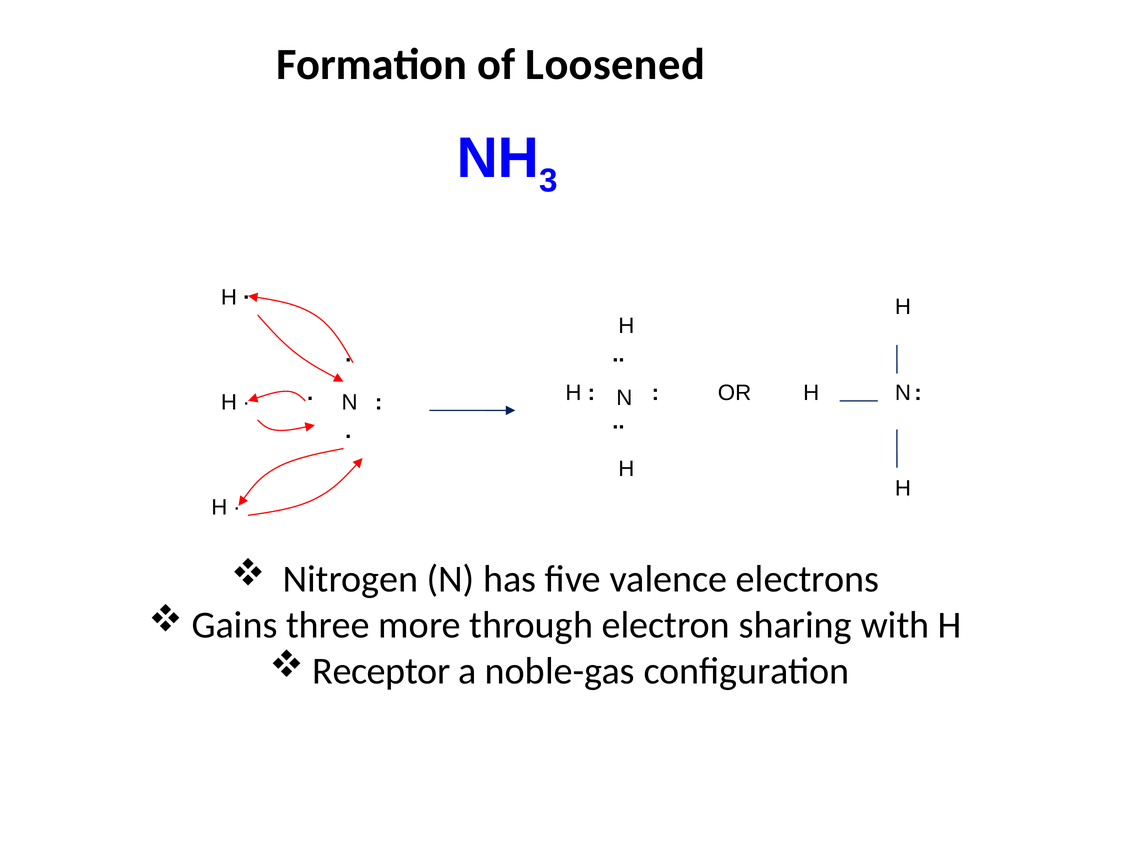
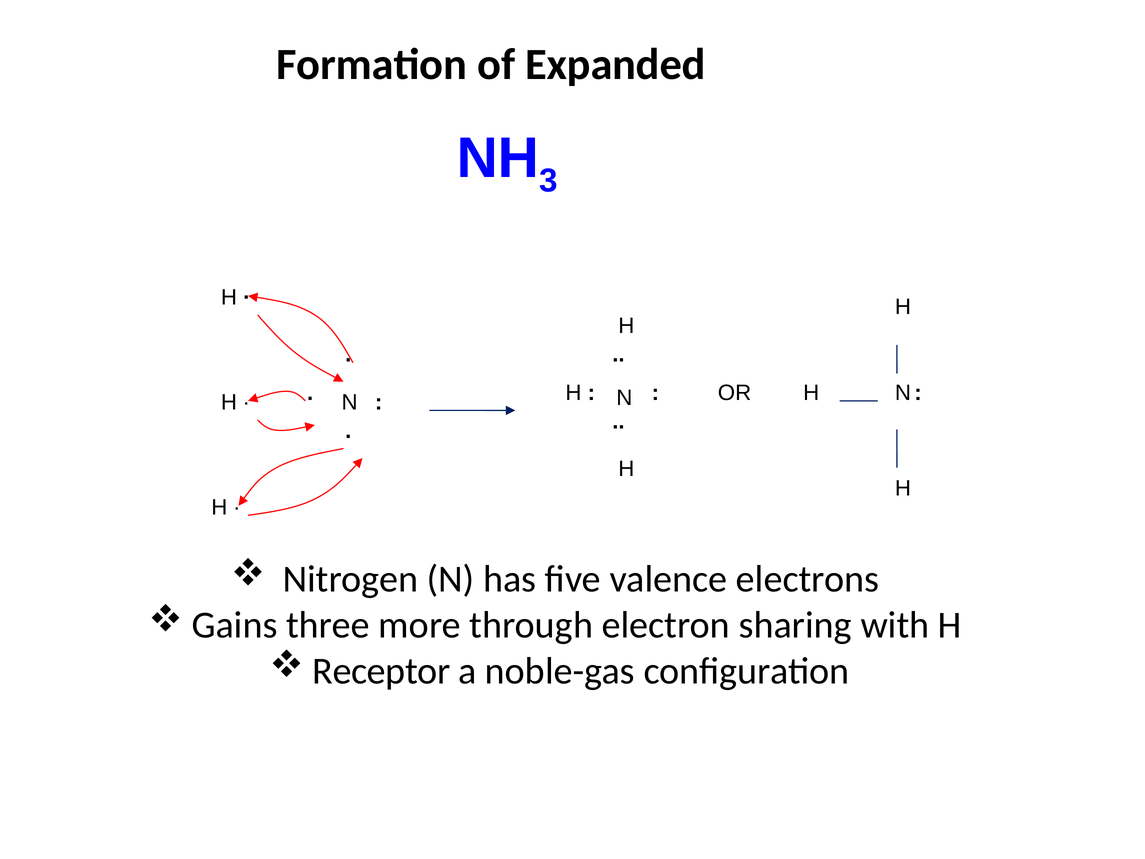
Loosened: Loosened -> Expanded (615, 64)
